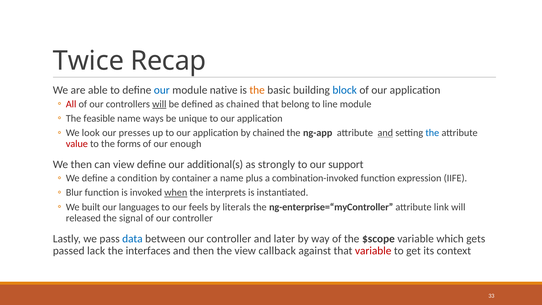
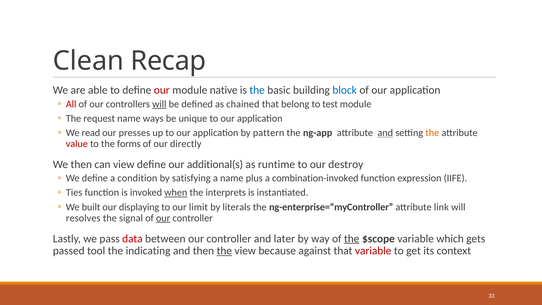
Twice: Twice -> Clean (88, 61)
our colour: blue -> red (162, 90)
the colour: orange -> blue (257, 90)
line: line -> test (330, 104)
feasible: feasible -> request (99, 118)
look: look -> read (91, 133)
by chained: chained -> pattern (269, 133)
the colour: blue -> orange (432, 133)
enough: enough -> directly (186, 144)
strongly: strongly -> runtime (276, 164)
support: support -> destroy (346, 164)
container: container -> satisfying (191, 178)
Blur: Blur -> Ties (74, 193)
languages: languages -> displaying (139, 207)
feels: feels -> limit (198, 207)
released: released -> resolves (83, 218)
our underline: none -> present (163, 218)
data colour: blue -> red (132, 239)
the underline: none -> present (352, 239)
lack: lack -> tool (96, 251)
interfaces: interfaces -> indicating (148, 251)
the underline: none -> present (224, 251)
callback: callback -> because (277, 251)
